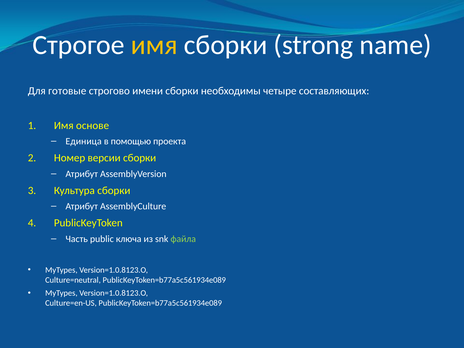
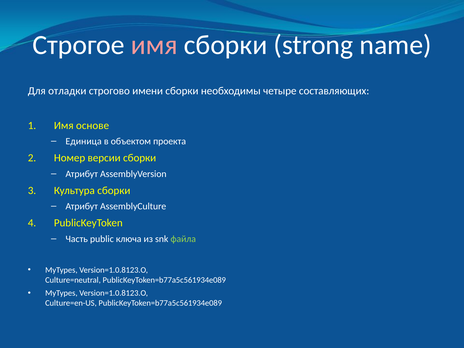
имя colour: yellow -> pink (154, 45)
готовые: готовые -> отладки (67, 91)
помощью: помощью -> объектом (131, 141)
